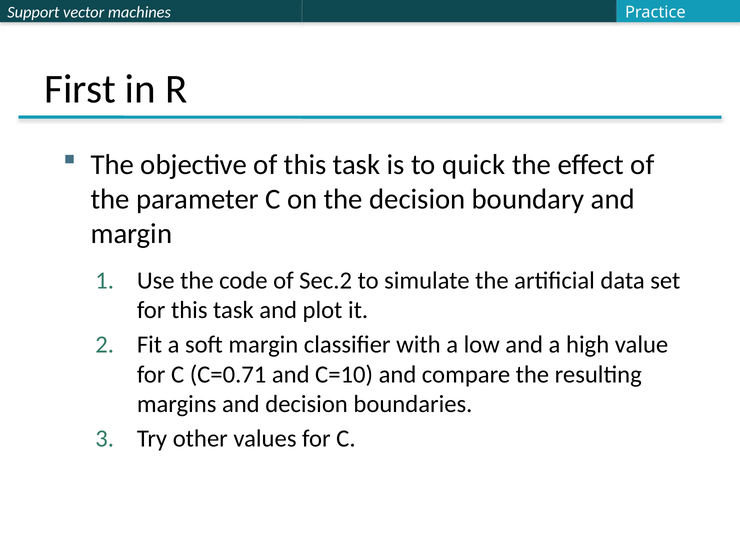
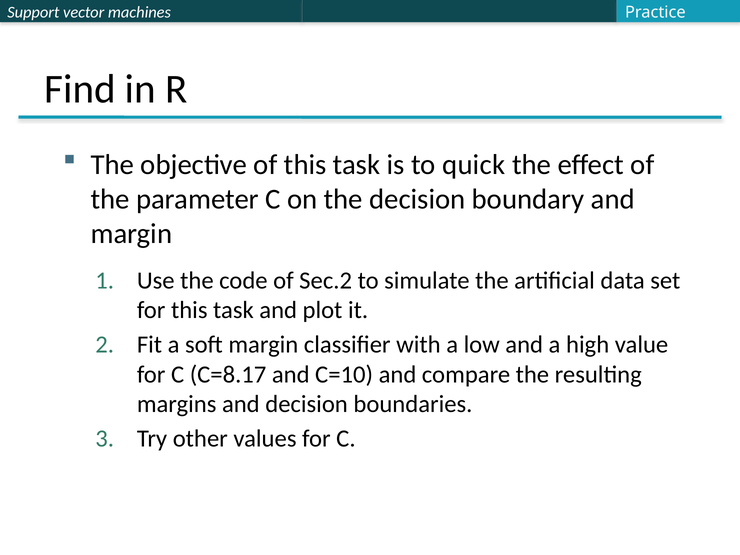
First: First -> Find (80, 89)
C=0.71: C=0.71 -> C=8.17 (228, 374)
